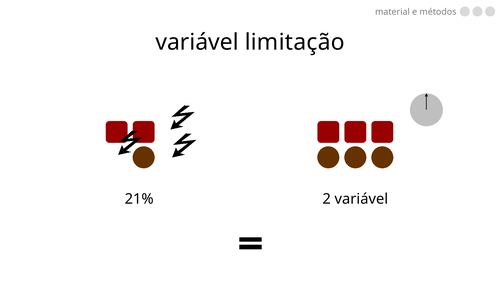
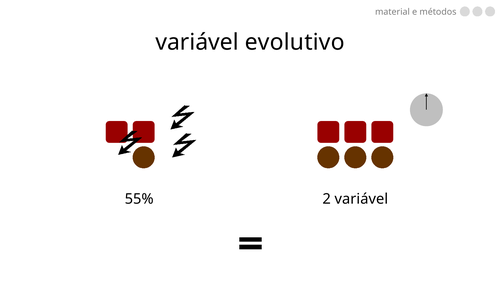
limitação: limitação -> evolutivo (295, 42)
21%: 21% -> 55% (139, 199)
